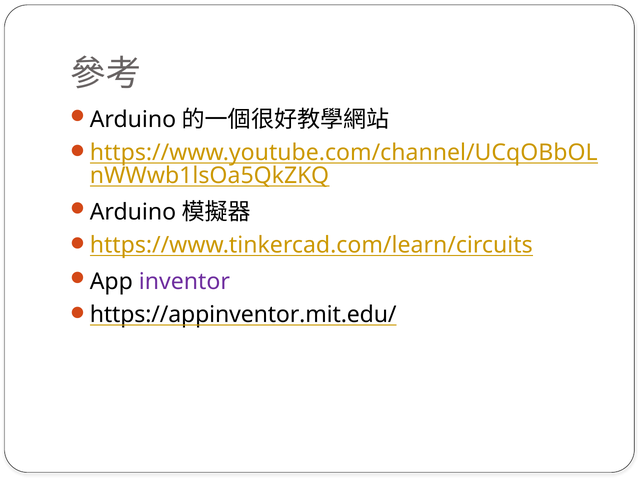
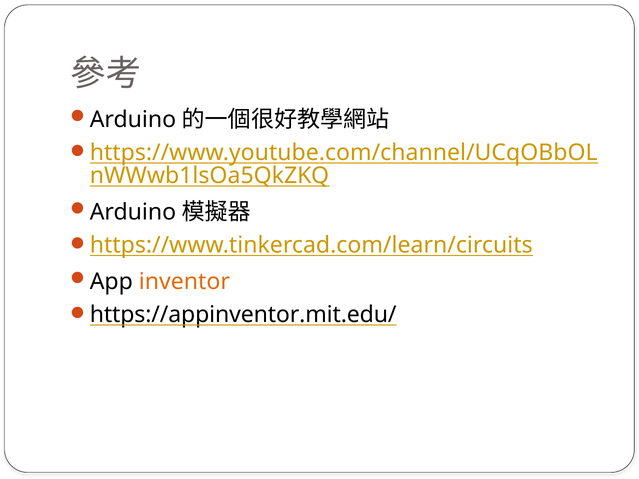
inventor colour: purple -> orange (184, 282)
